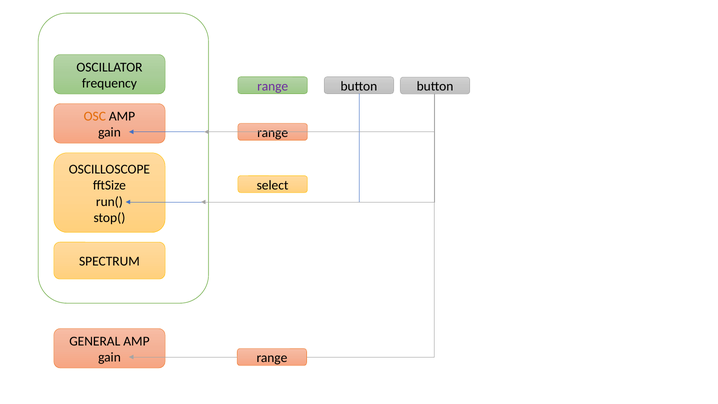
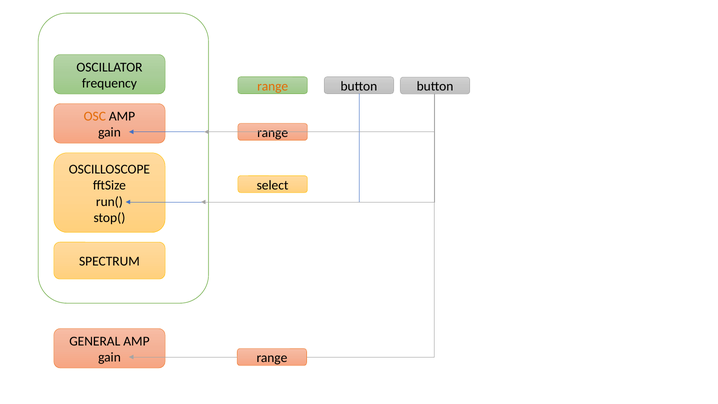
range colour: purple -> orange (273, 86)
